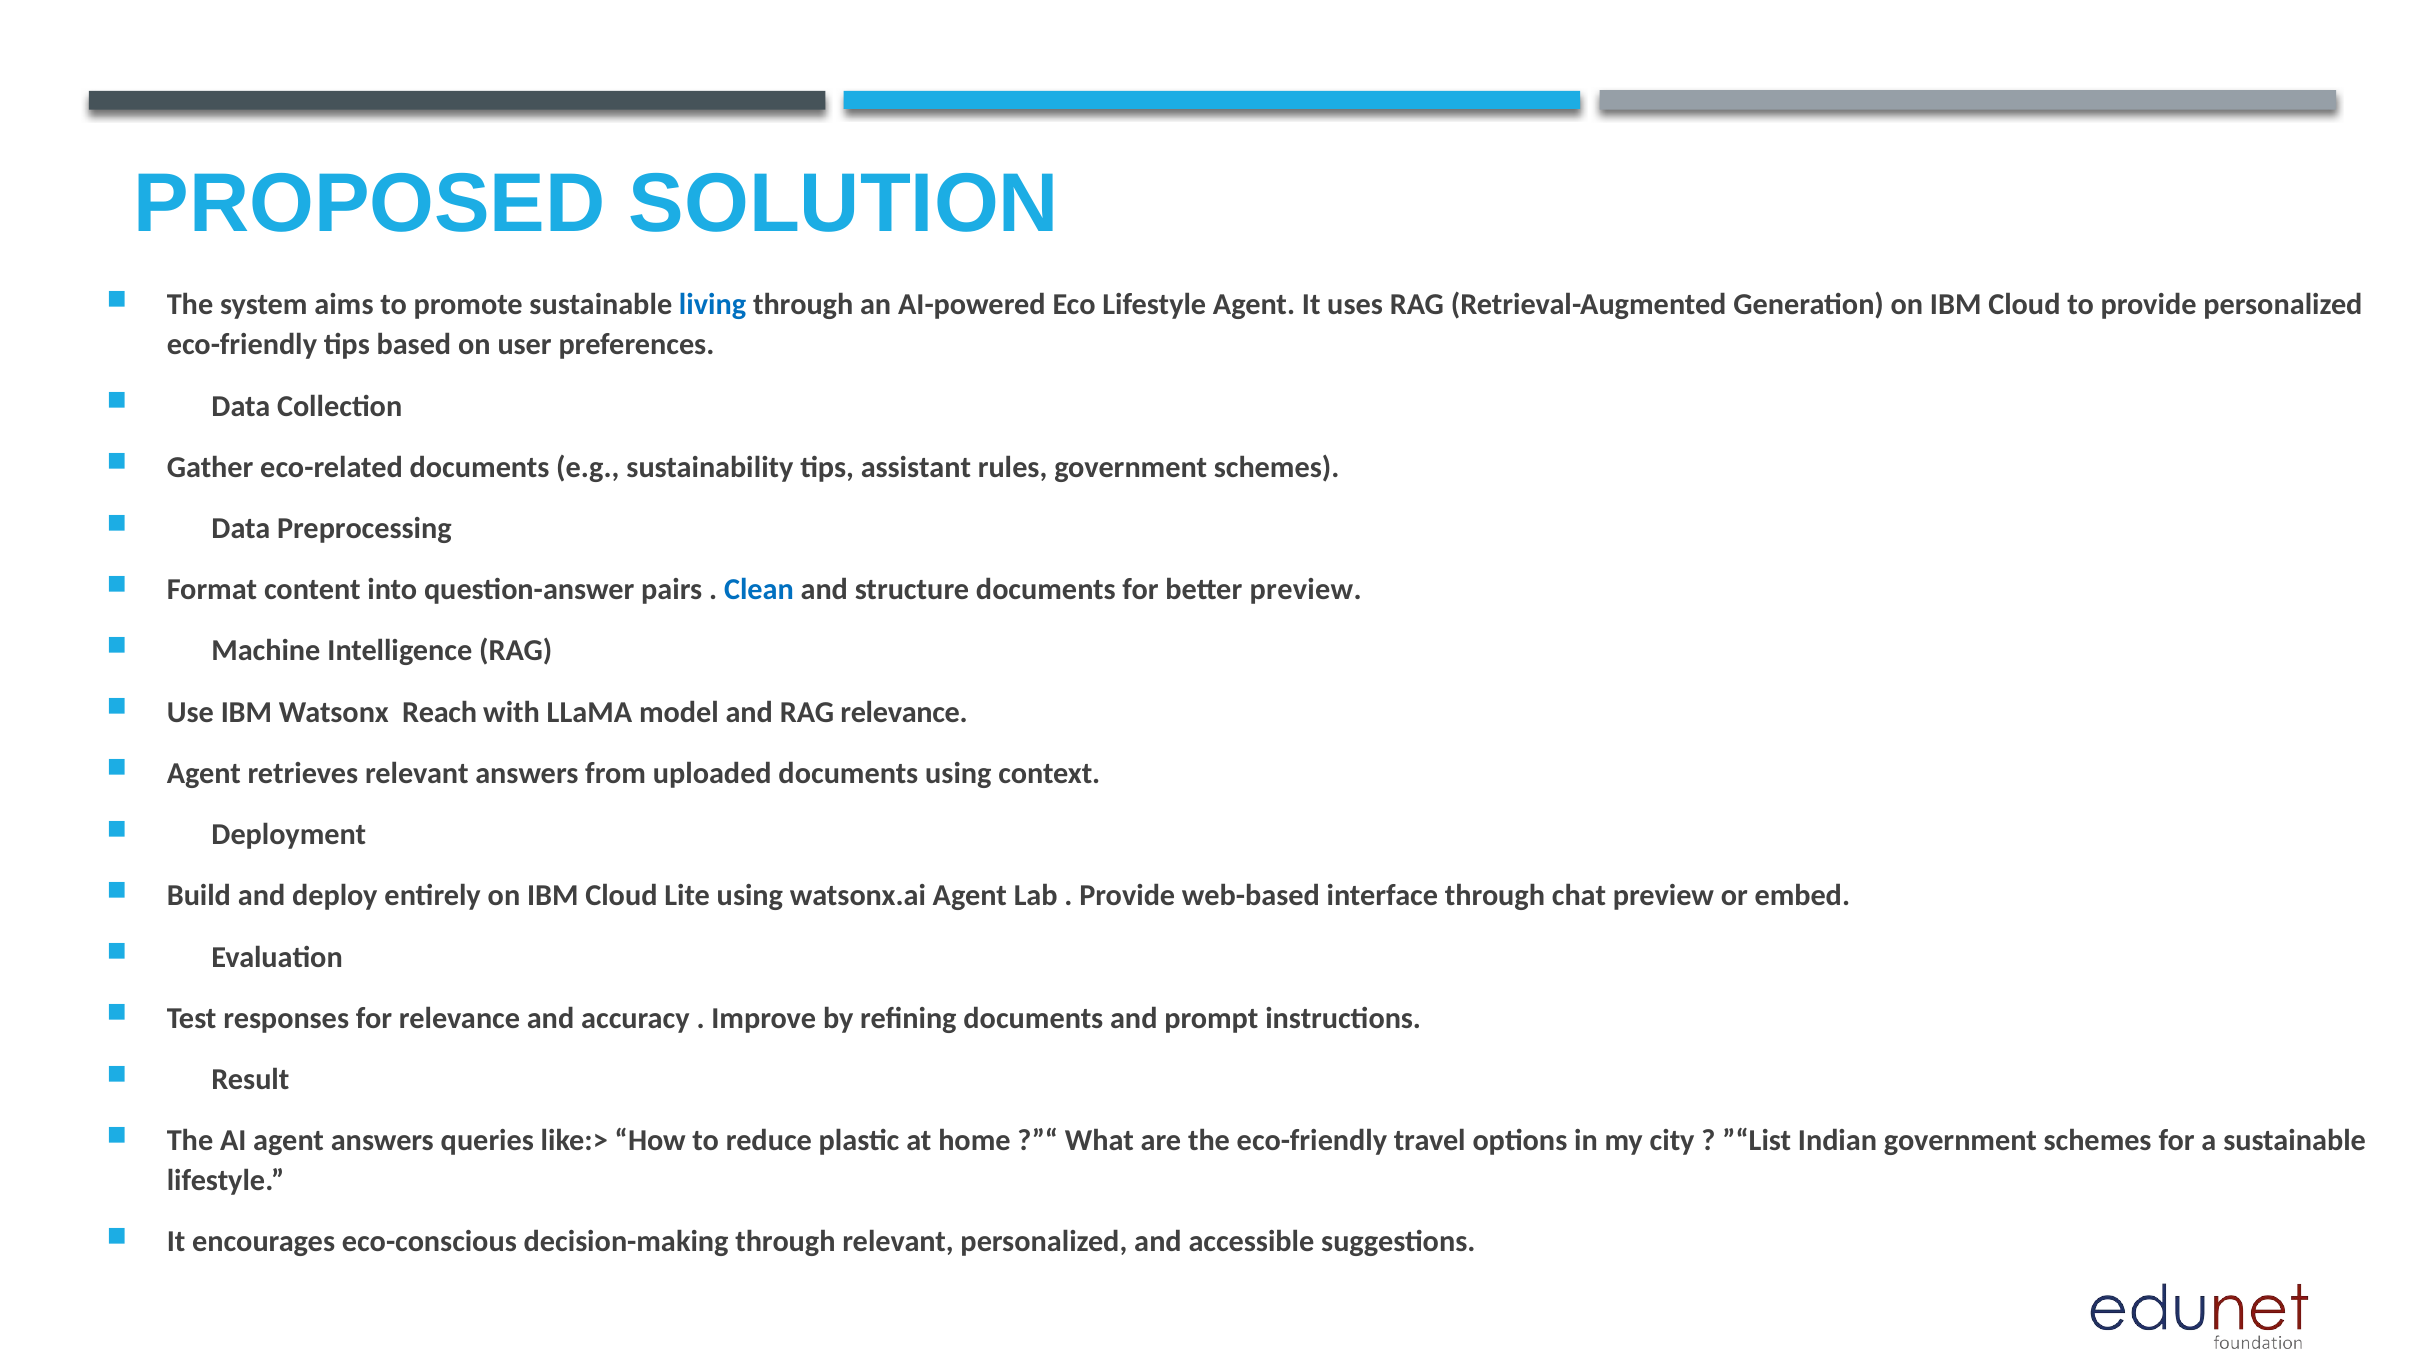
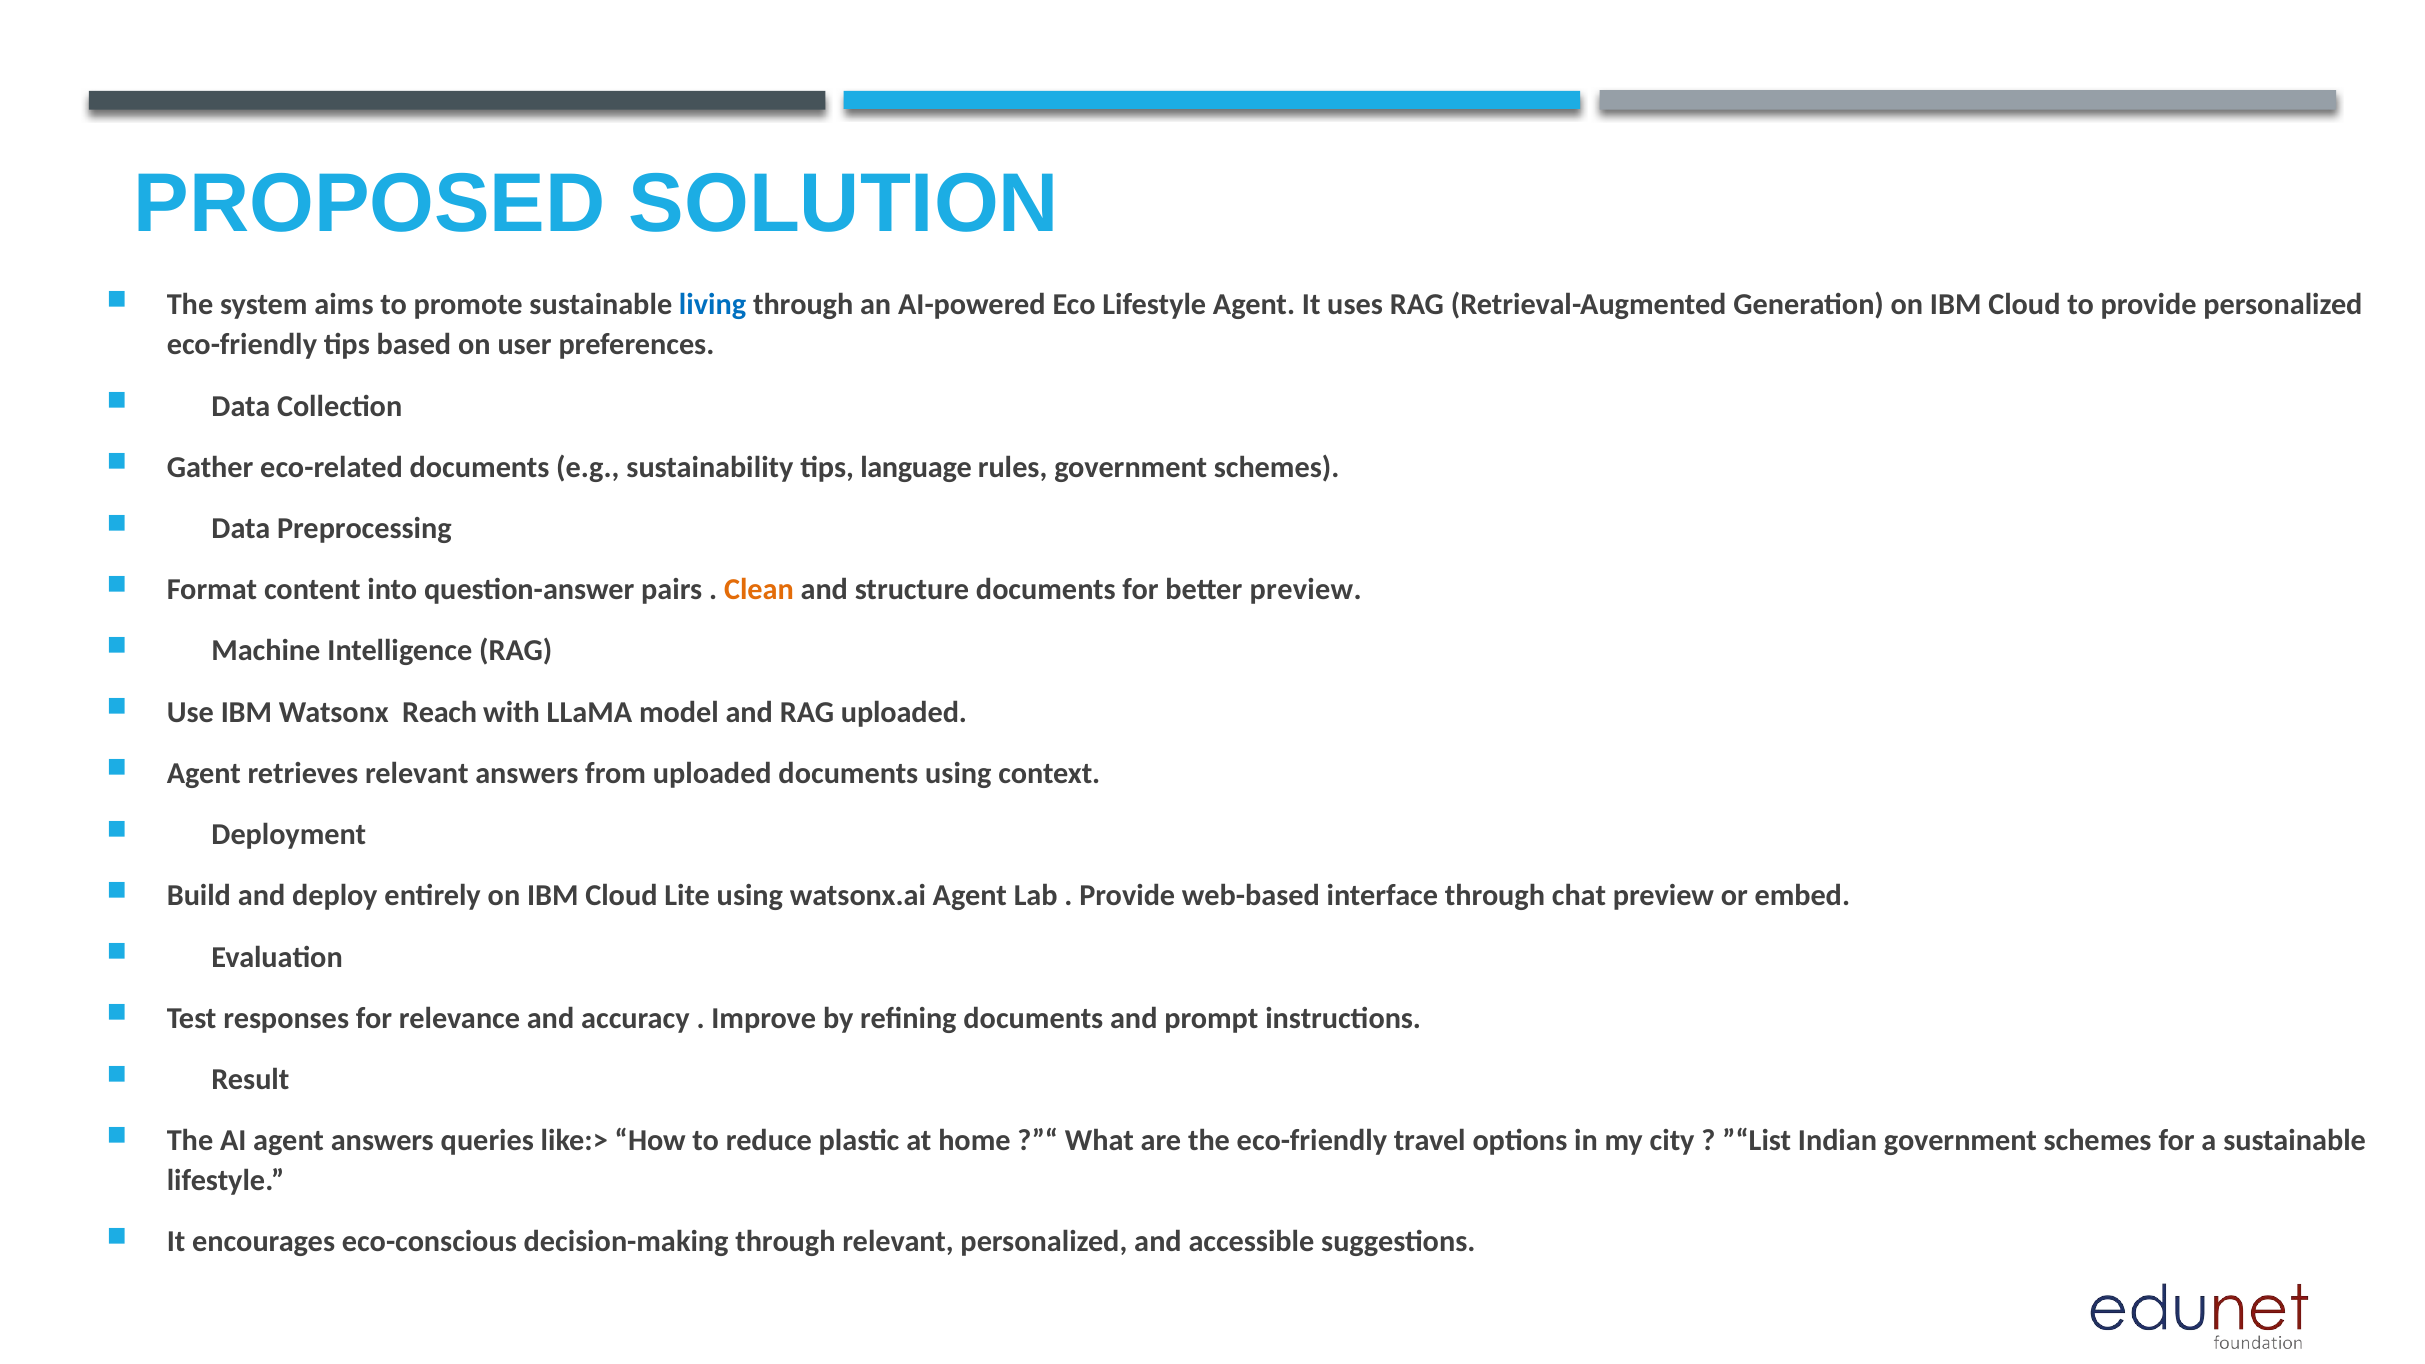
assistant: assistant -> language (916, 467)
Clean colour: blue -> orange (759, 590)
RAG relevance: relevance -> uploaded (904, 712)
